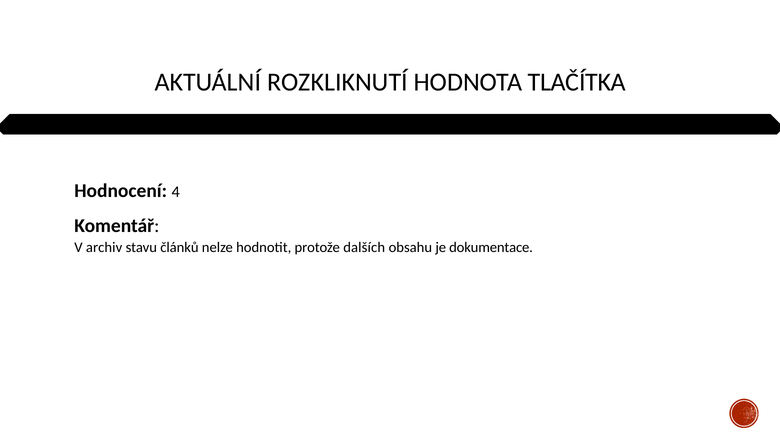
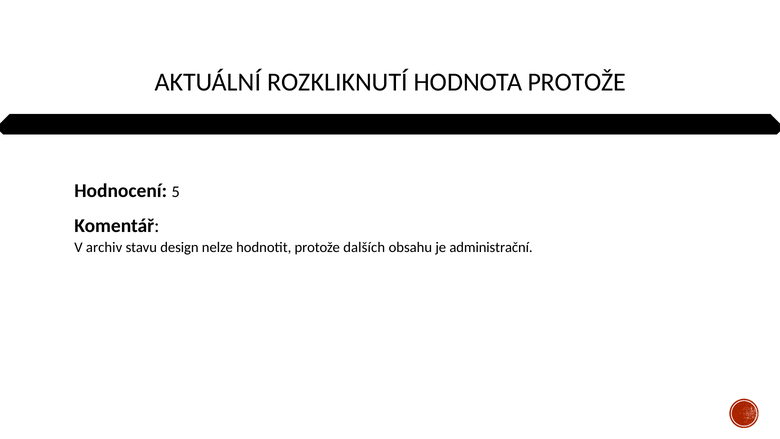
HODNOTA TLAČÍTKA: TLAČÍTKA -> PROTOŽE (577, 82)
4: 4 -> 5 (176, 192)
článků: článků -> design (179, 247)
dokumentace: dokumentace -> administrační (491, 247)
